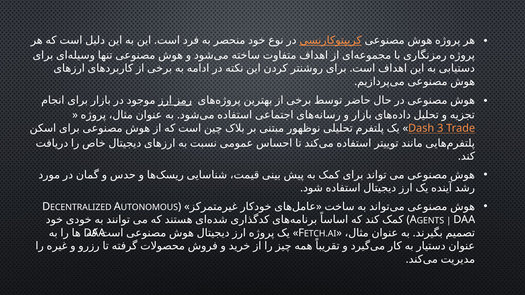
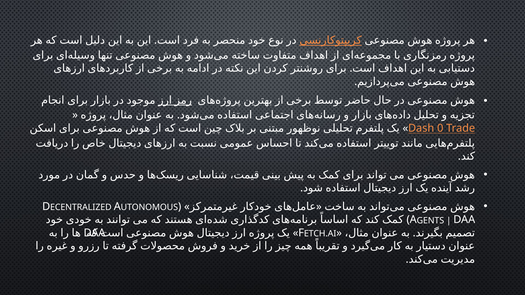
3: 3 -> 0 (440, 128)
